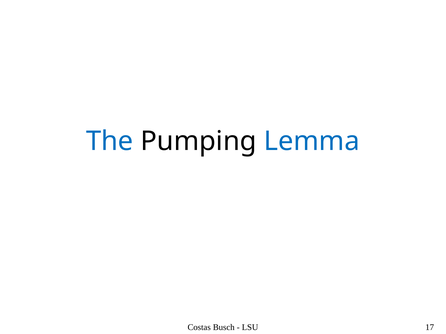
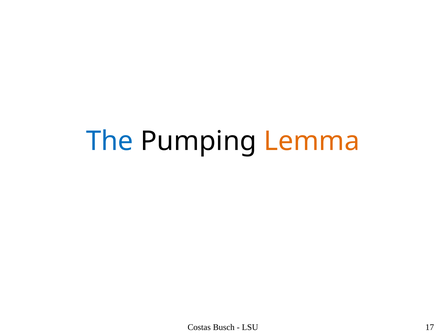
Lemma colour: blue -> orange (312, 141)
